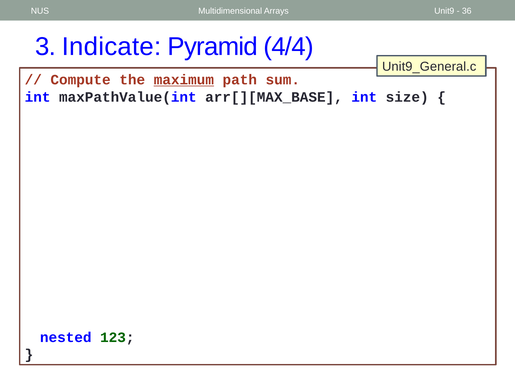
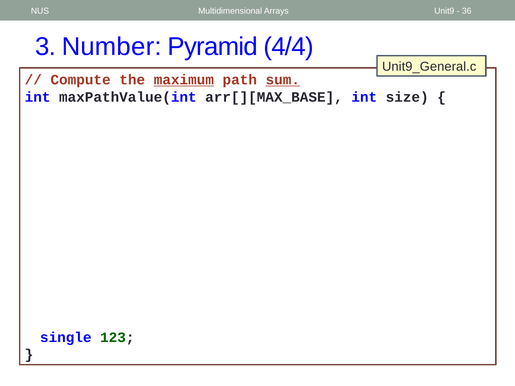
Indicate: Indicate -> Number (112, 47)
sum underline: none -> present (283, 80)
nested: nested -> single (66, 338)
